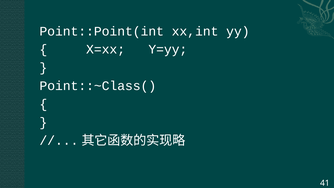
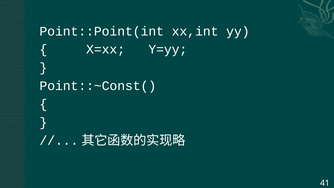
Point::~Class(: Point::~Class( -> Point::~Const( (98, 86)
